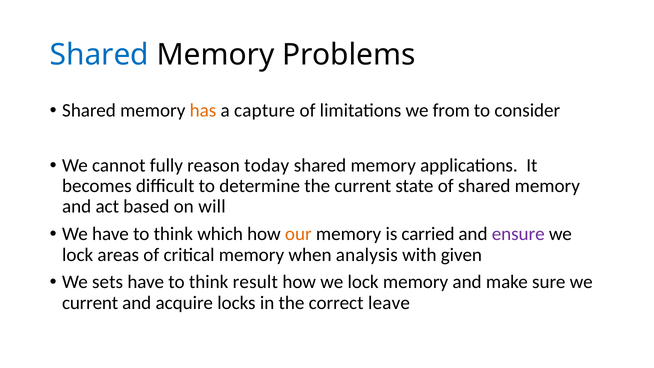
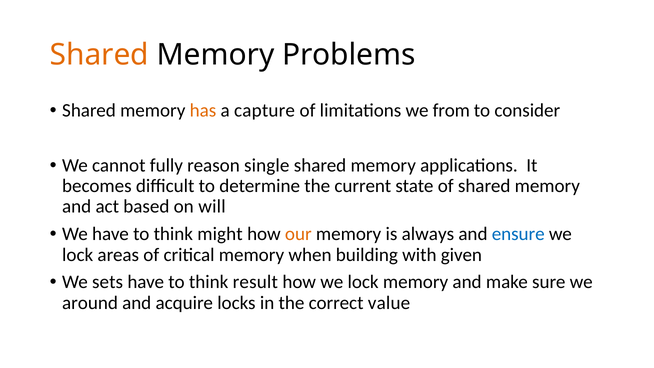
Shared colour: blue -> orange (99, 55)
today: today -> single (267, 165)
which: which -> might (220, 234)
carried: carried -> always (428, 234)
ensure colour: purple -> blue (518, 234)
analysis: analysis -> building (367, 255)
current: current -> around (90, 303)
leave: leave -> value (389, 303)
